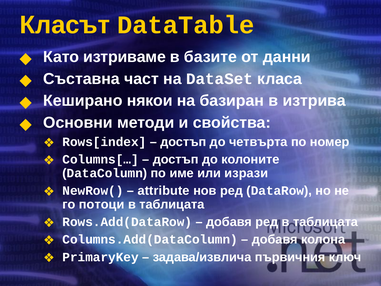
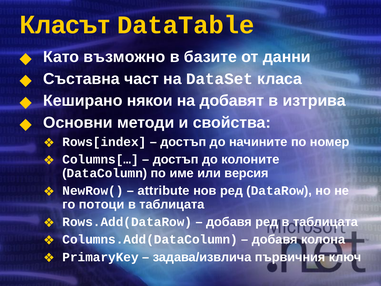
изтриваме: изтриваме -> възможно (124, 57)
базиран: базиран -> добавят (232, 101)
четвърта: четвърта -> начините (258, 142)
изрази: изрази -> версия (246, 173)
